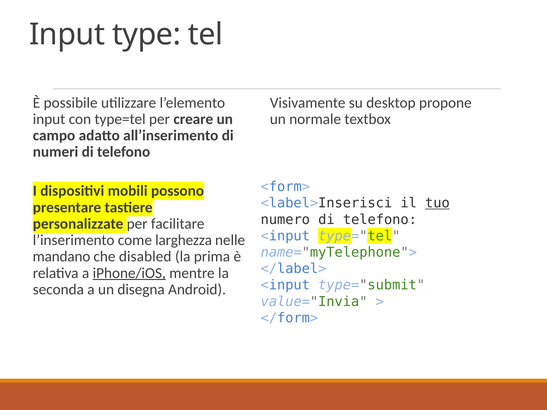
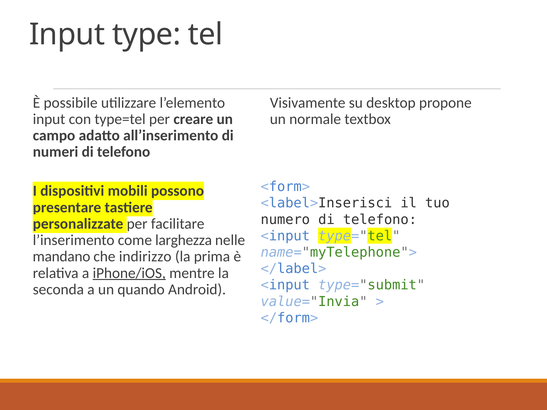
tuo underline: present -> none (437, 203)
disabled: disabled -> indirizzo (145, 257)
disegna: disegna -> quando (141, 290)
